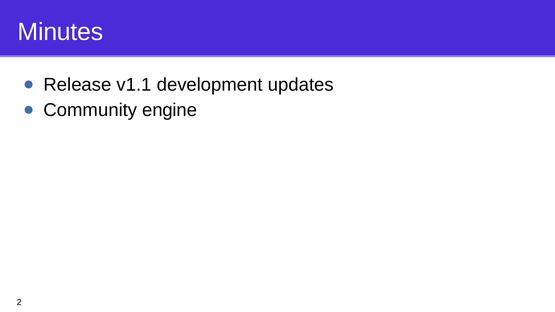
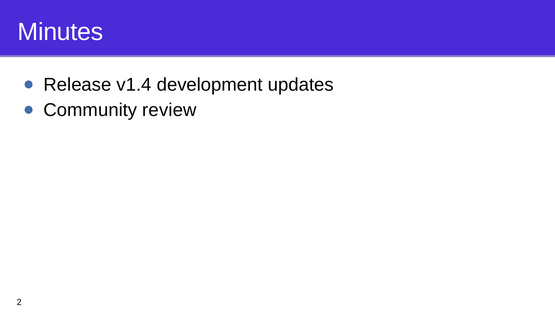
v1.1: v1.1 -> v1.4 (134, 85)
engine: engine -> review (169, 110)
